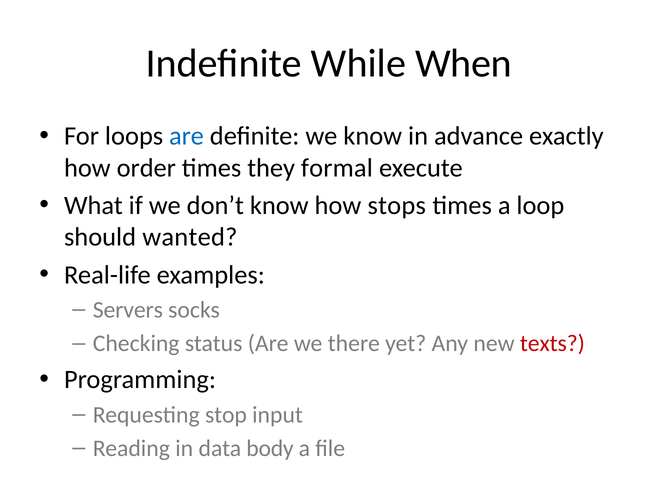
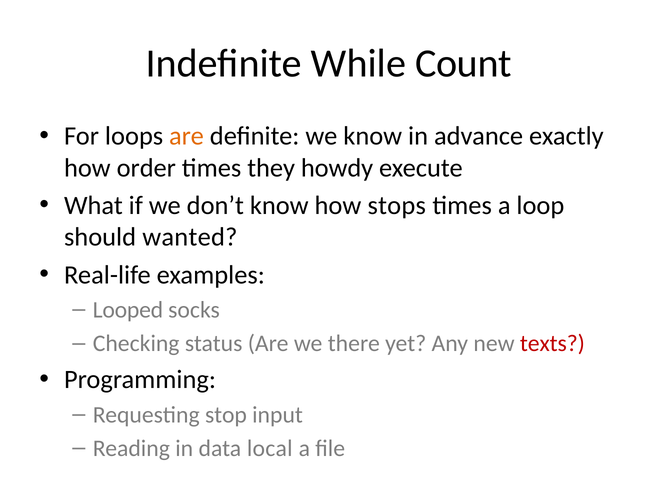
When: When -> Count (463, 64)
are colour: blue -> orange (186, 136)
formal: formal -> howdy (337, 168)
Servers: Servers -> Looped (128, 310)
body: body -> local (270, 448)
